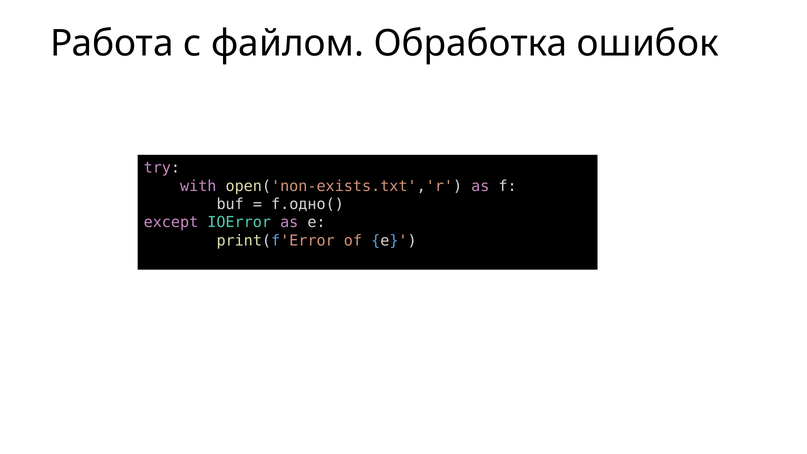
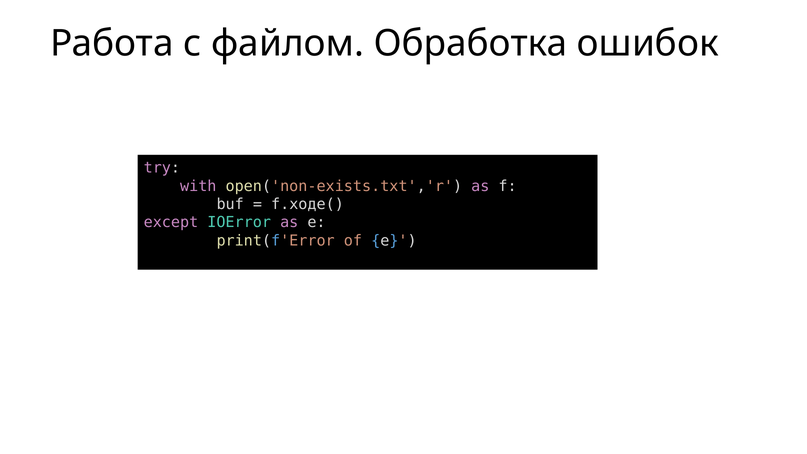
f.одно(: f.одно( -> f.ходе( (307, 204)
